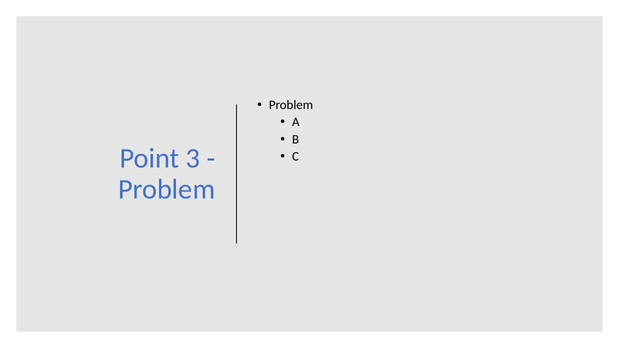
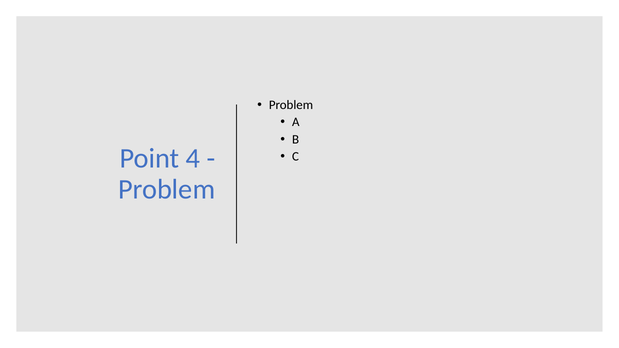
3: 3 -> 4 (193, 159)
